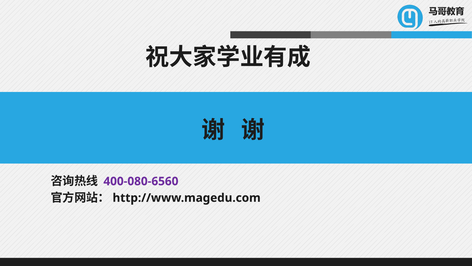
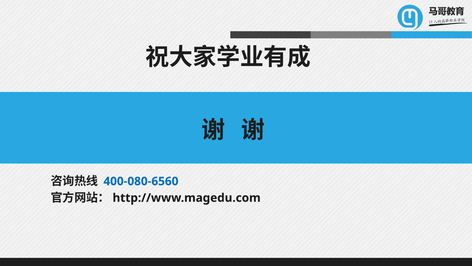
400-080-6560 colour: purple -> blue (141, 181)
